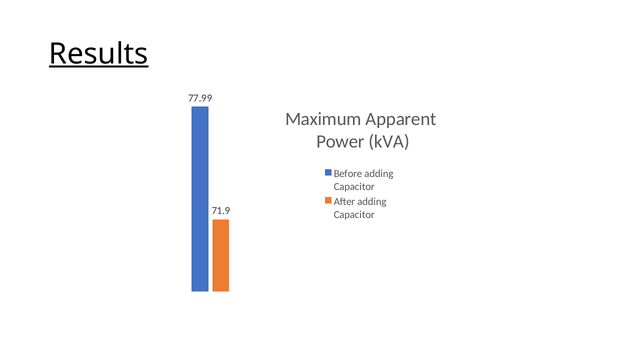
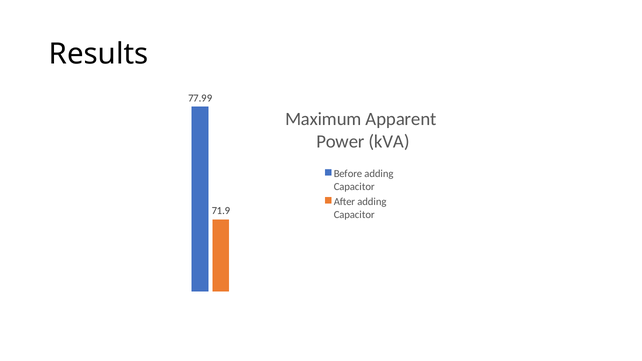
Results underline: present -> none (99, 54)
